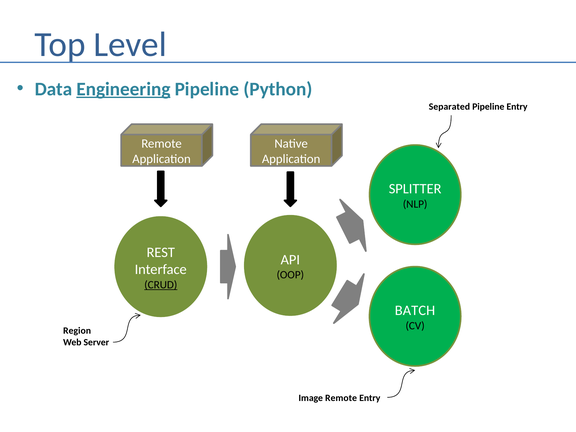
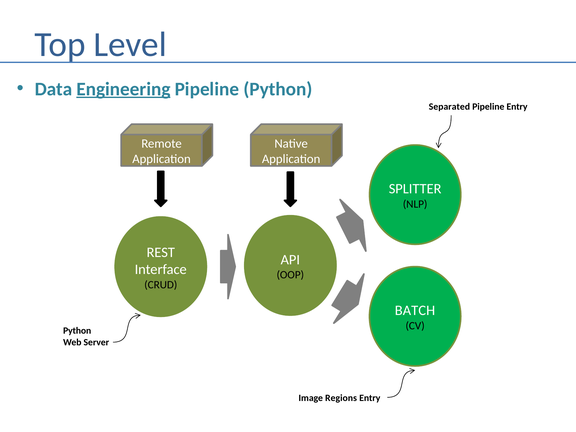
CRUD underline: present -> none (161, 285)
Region: Region -> Python (77, 331)
Image Remote: Remote -> Regions (341, 398)
